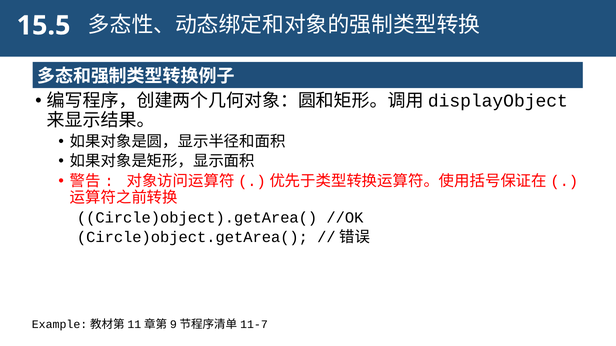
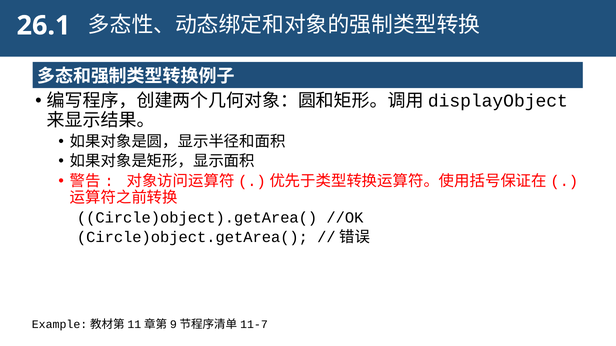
15.5: 15.5 -> 26.1 (44, 26)
